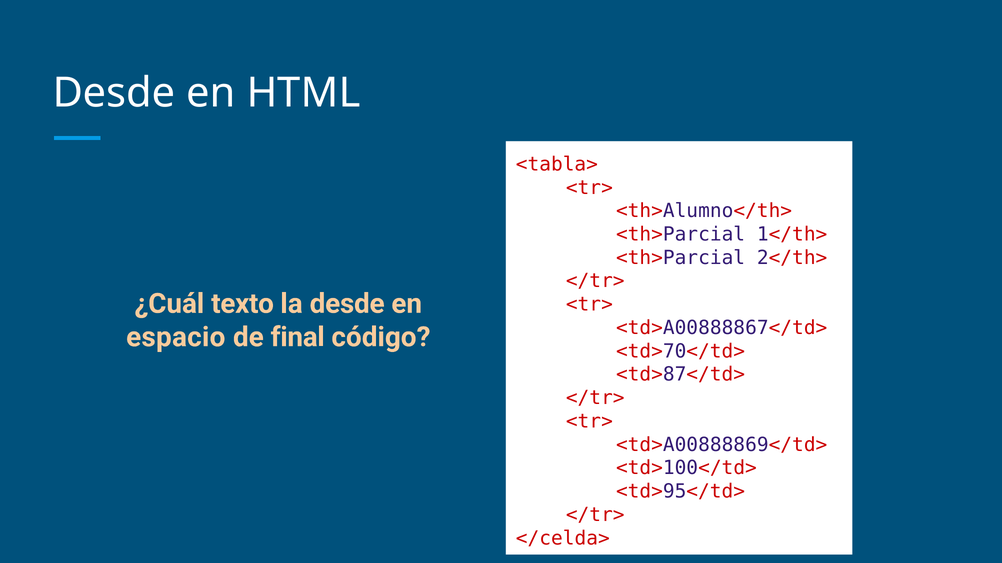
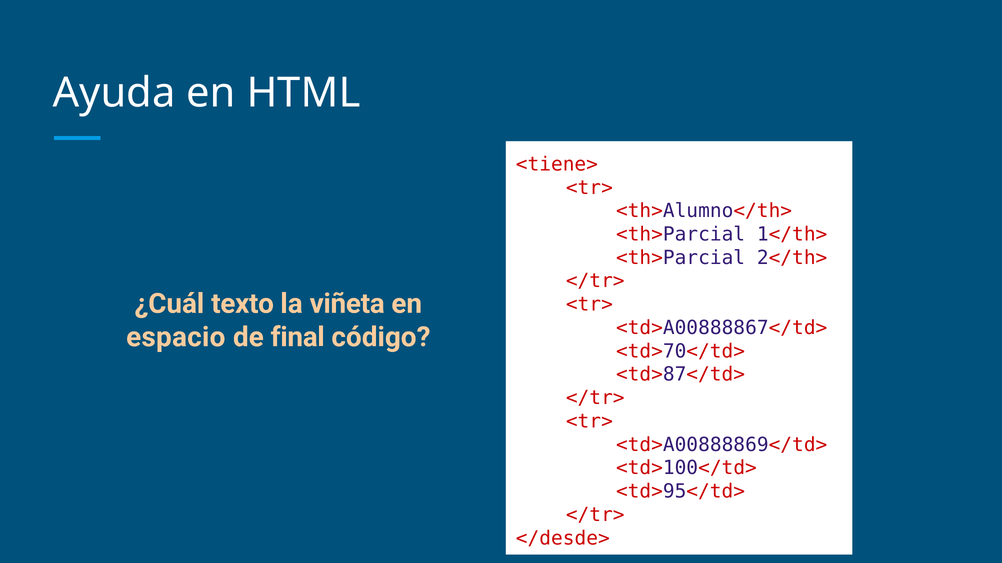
Desde: Desde -> Ayuda (114, 93)
<tabla>: <tabla> -> <tiene> (557, 164)
la desde: desde -> viñeta (347, 304)
</celda>: </celda> -> </desde> (563, 539)
